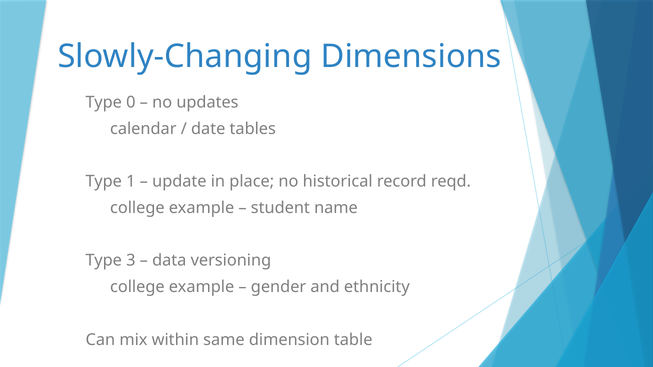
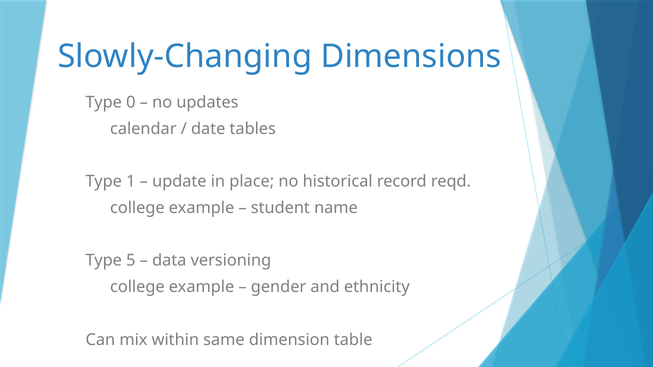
3: 3 -> 5 (131, 261)
